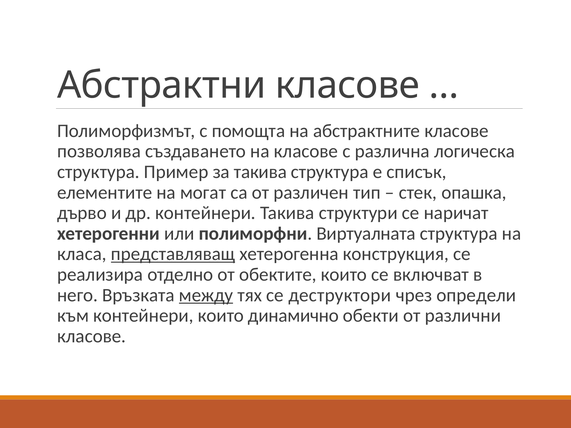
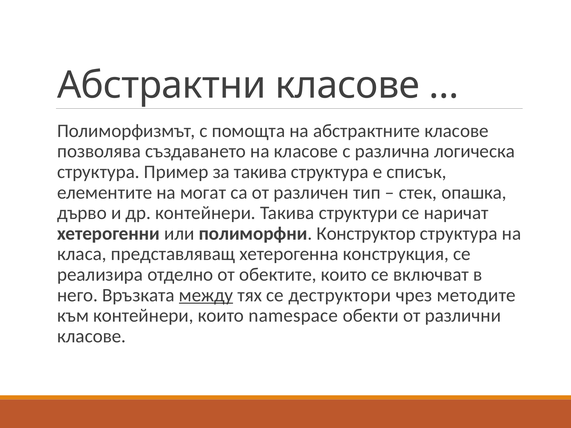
Виртуалната: Виртуалната -> Конструктор (366, 234)
представляващ underline: present -> none (173, 254)
определи: определи -> методите (476, 295)
динамично: динамично -> namespace (293, 316)
